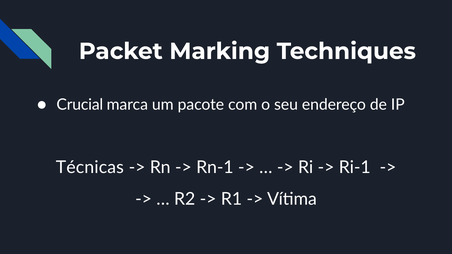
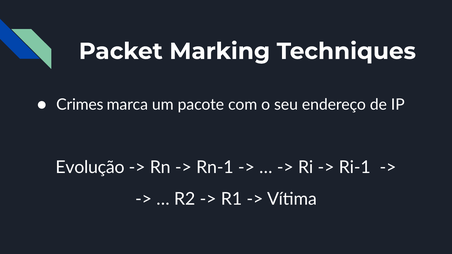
Crucial: Crucial -> Crimes (80, 105)
Técnicas: Técnicas -> Evolução (90, 167)
